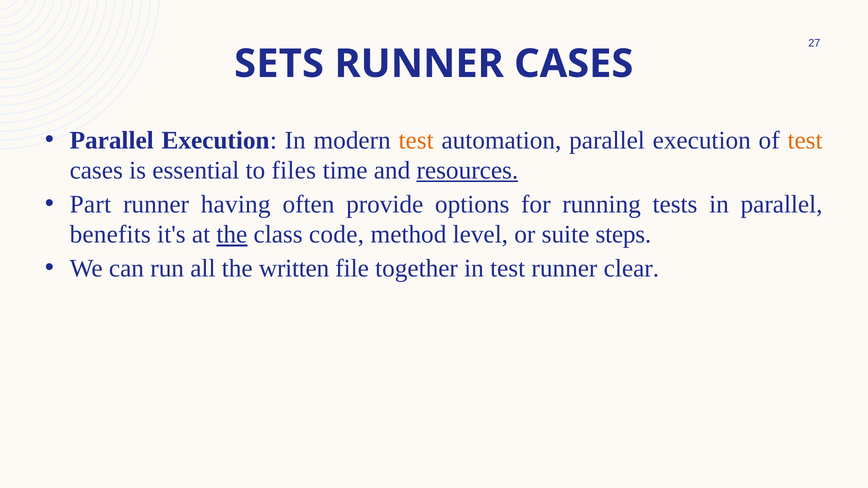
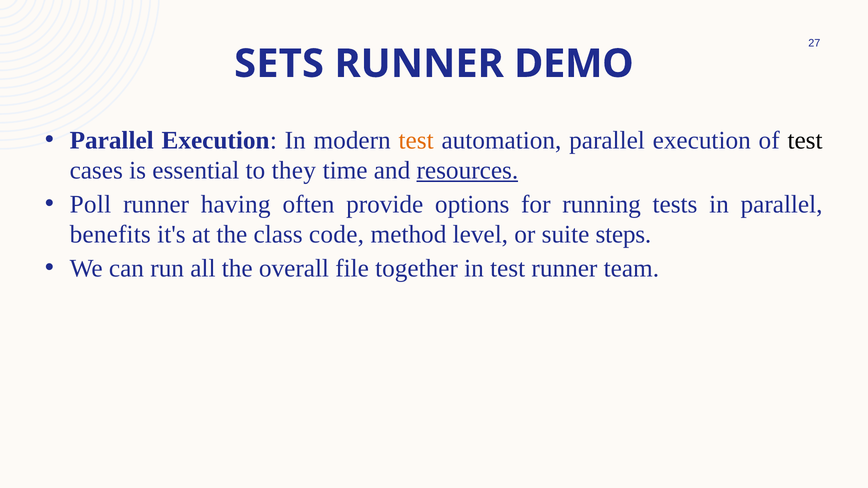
RUNNER CASES: CASES -> DEMO (574, 64)
test colour: orange -> black (805, 140)
files: files -> they (294, 171)
Part: Part -> Poll (90, 204)
the underline: present -> none (232, 235)
written: written -> overall (294, 268)
clear: clear -> team (631, 268)
